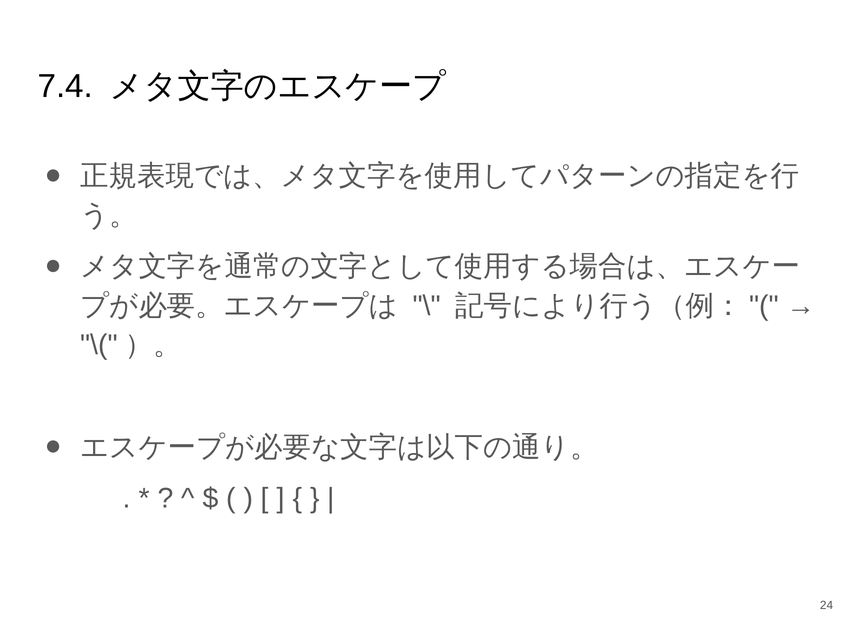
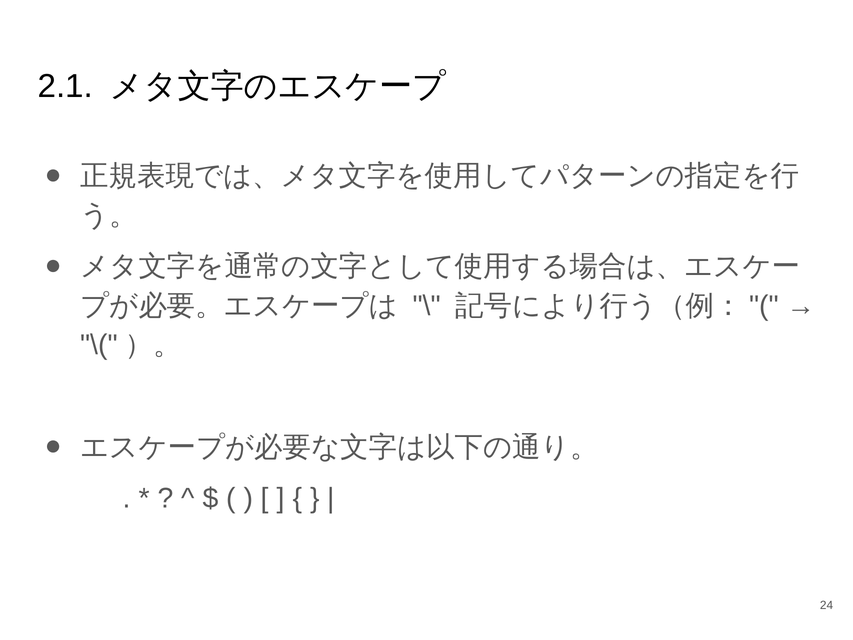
7.4: 7.4 -> 2.1 (65, 86)
